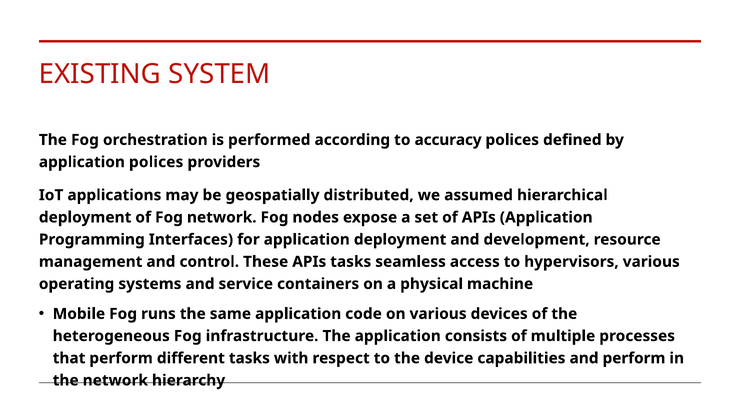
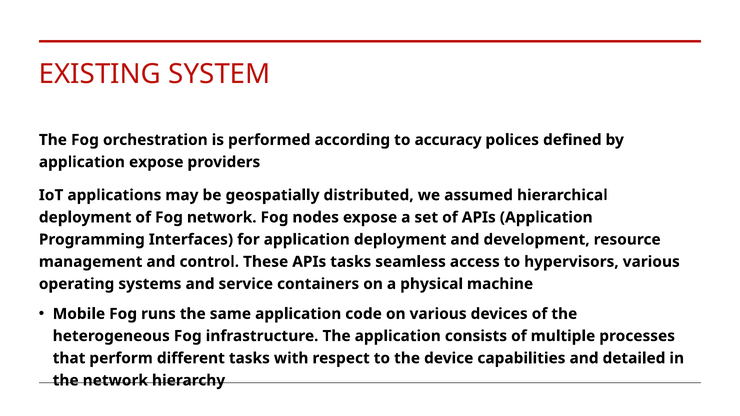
application polices: polices -> expose (156, 162)
and perform: perform -> detailed (634, 358)
